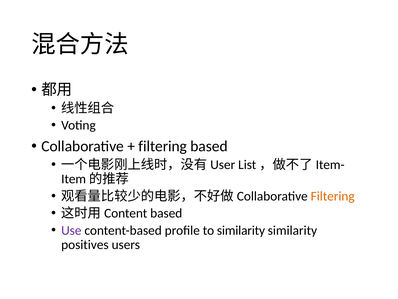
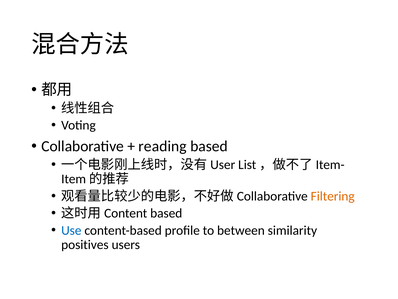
filtering: filtering -> reading (163, 146)
Use colour: purple -> blue (71, 230)
to similarity: similarity -> between (241, 230)
